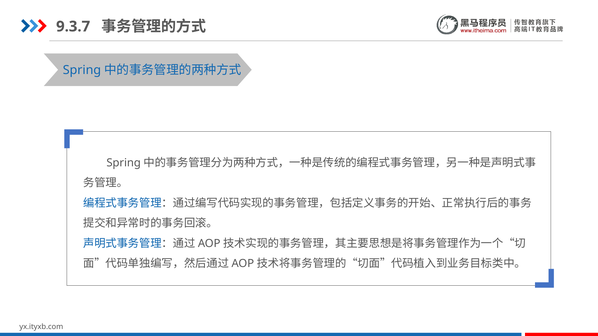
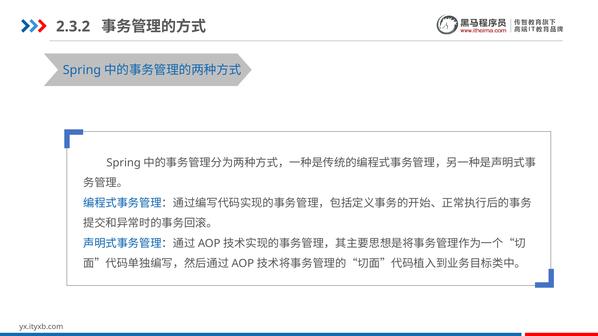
9.3.7: 9.3.7 -> 2.3.2 (73, 27)
